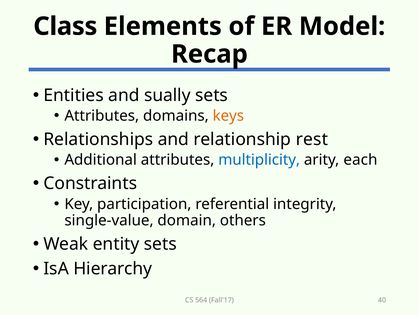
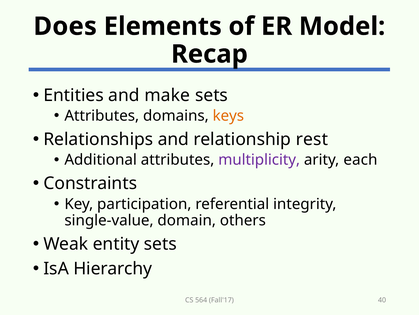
Class: Class -> Does (65, 26)
sually: sually -> make (167, 95)
multiplicity colour: blue -> purple (259, 160)
